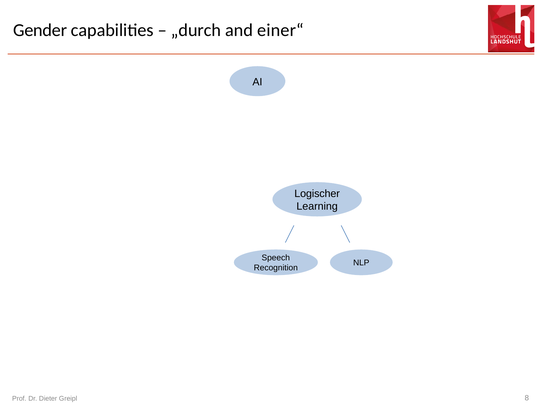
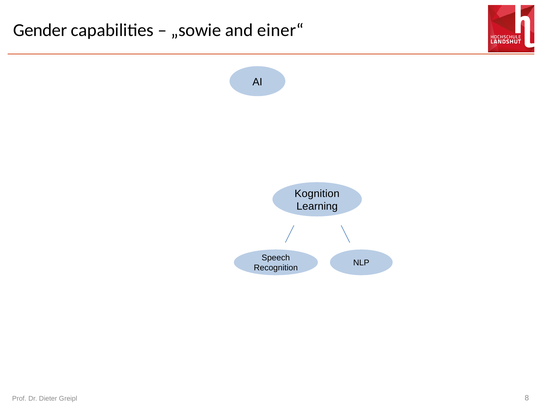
„durch: „durch -> „sowie (196, 30)
Logischer: Logischer -> Kognition (317, 194)
